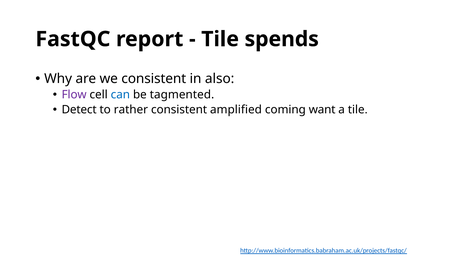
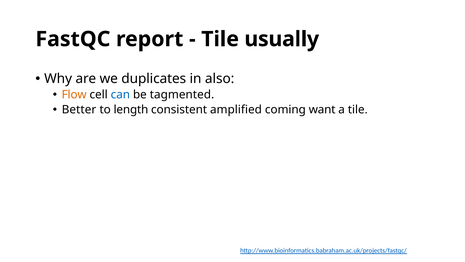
spends: spends -> usually (282, 39)
we consistent: consistent -> duplicates (154, 79)
Flow colour: purple -> orange (74, 95)
Detect: Detect -> Better (79, 110)
rather: rather -> length (131, 110)
